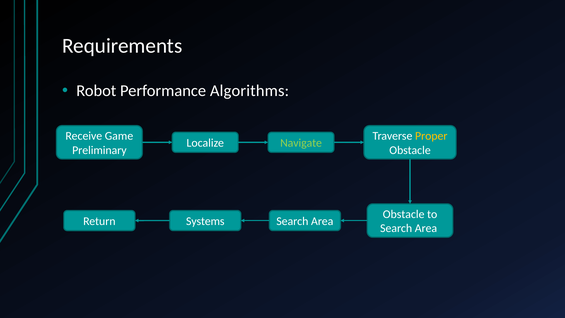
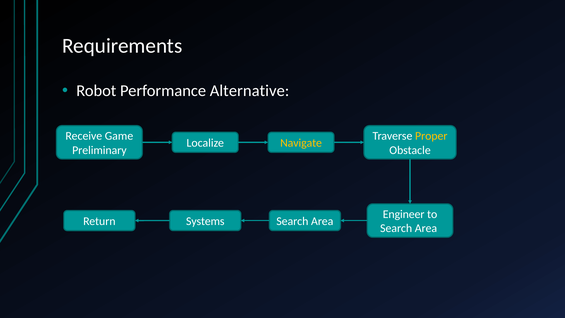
Algorithms: Algorithms -> Alternative (250, 91)
Navigate colour: light green -> yellow (301, 143)
Obstacle: Obstacle -> Engineer (404, 214)
